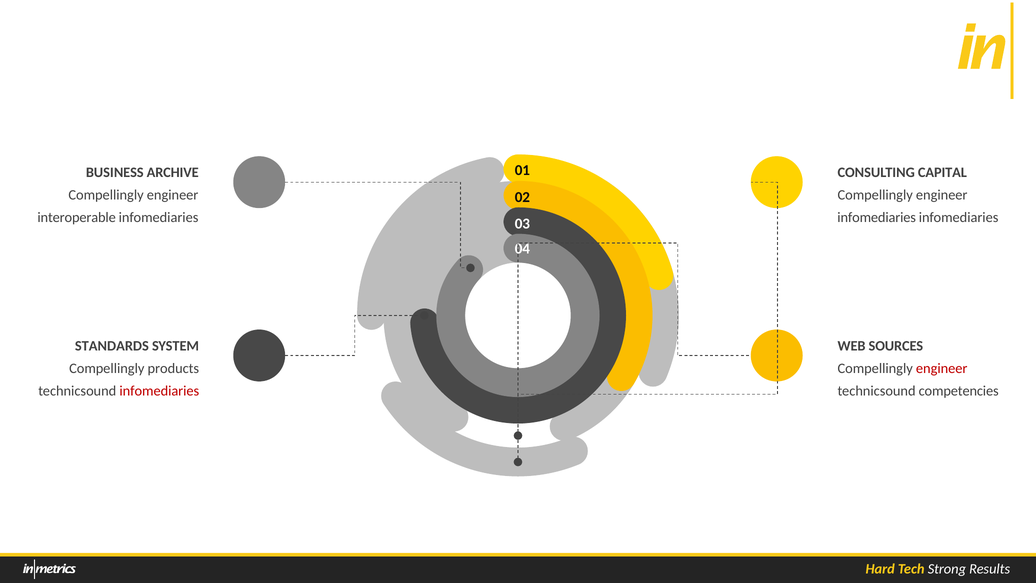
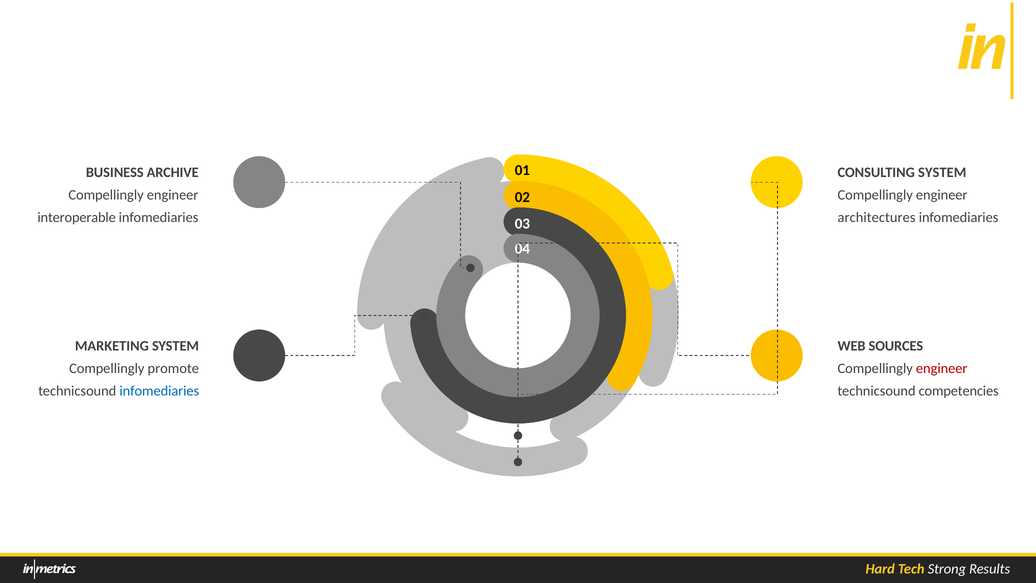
CONSULTING CAPITAL: CAPITAL -> SYSTEM (942, 173)
infomediaries: infomediaries -> architectures (877, 218)
STANDARDS: STANDARDS -> MARKETING (112, 346)
products: products -> promote (173, 368)
infomediaries colour: red -> blue (159, 391)
